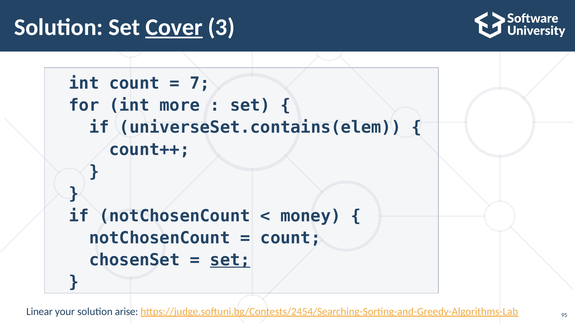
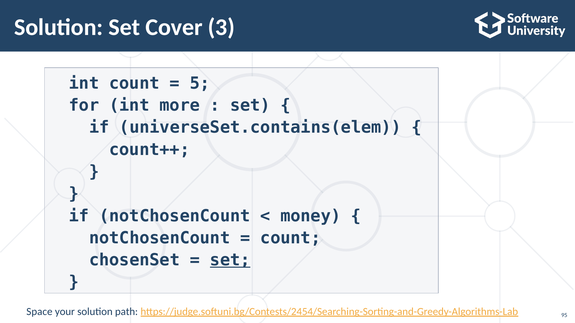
Cover underline: present -> none (174, 27)
7: 7 -> 5 (200, 83)
Linear: Linear -> Space (39, 312)
arise: arise -> path (126, 312)
